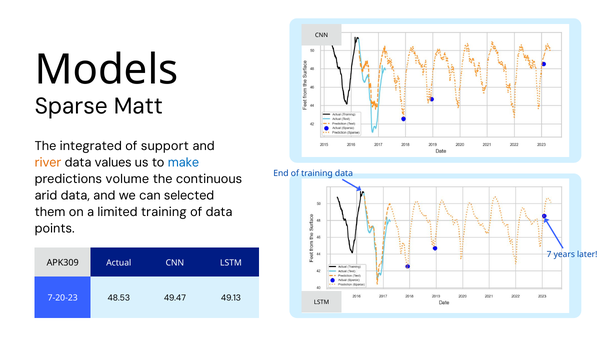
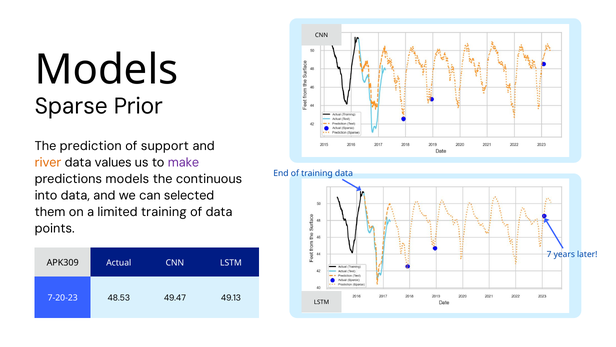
Matt: Matt -> Prior (138, 106)
integrated: integrated -> prediction (91, 146)
make colour: blue -> purple (184, 163)
predictions volume: volume -> models (127, 179)
arid: arid -> into (46, 195)
